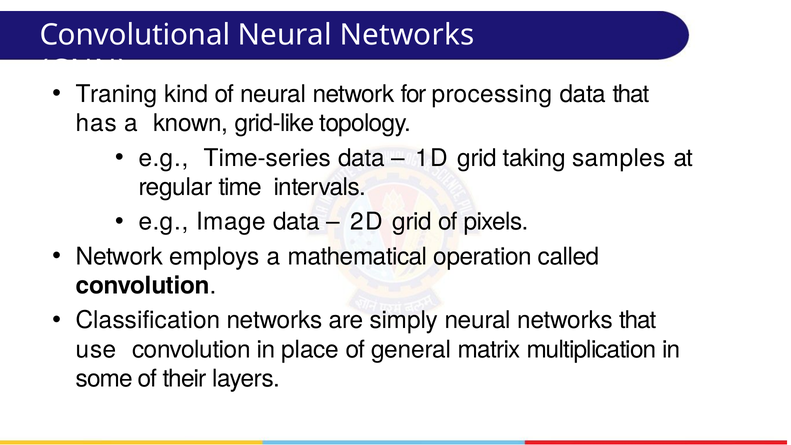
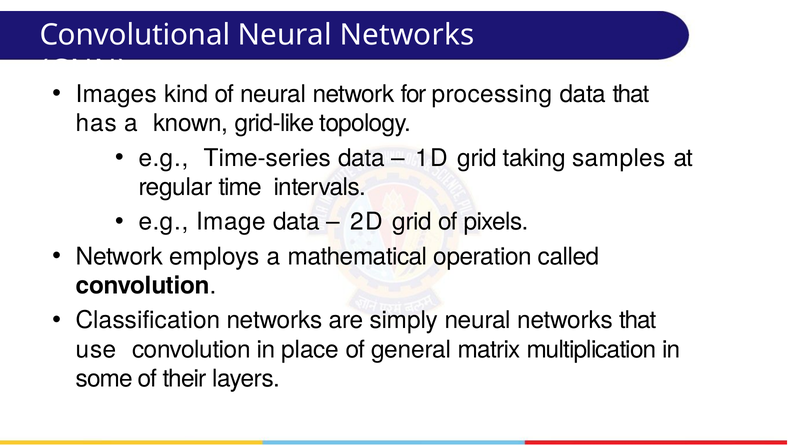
Traning: Traning -> Images (116, 94)
